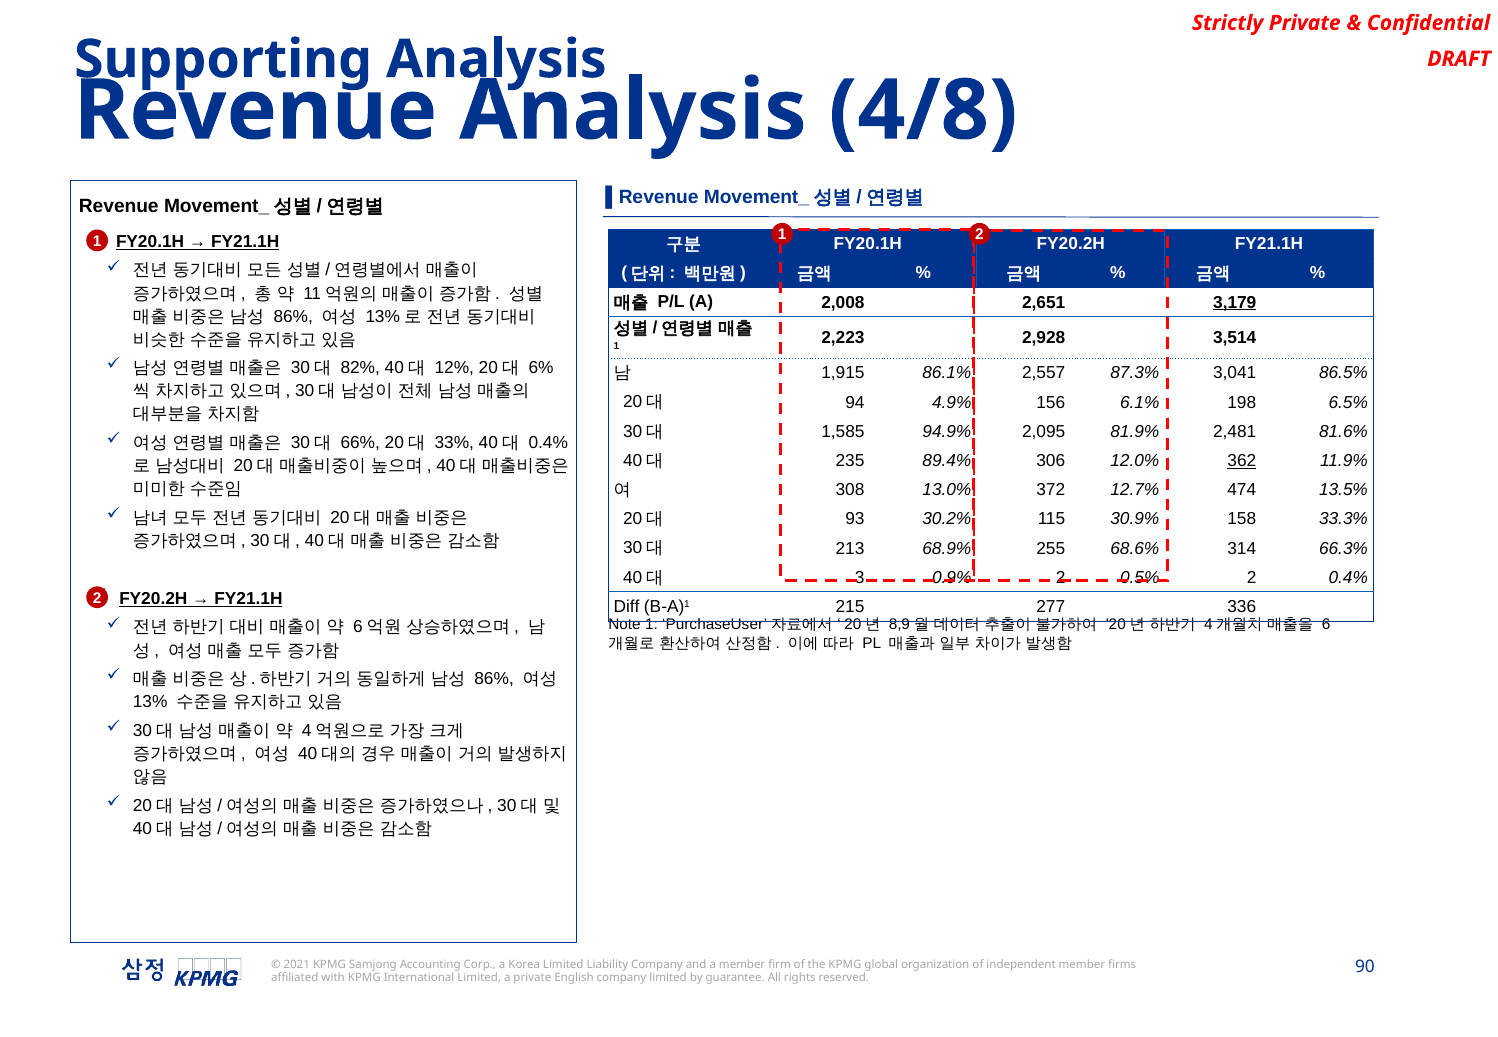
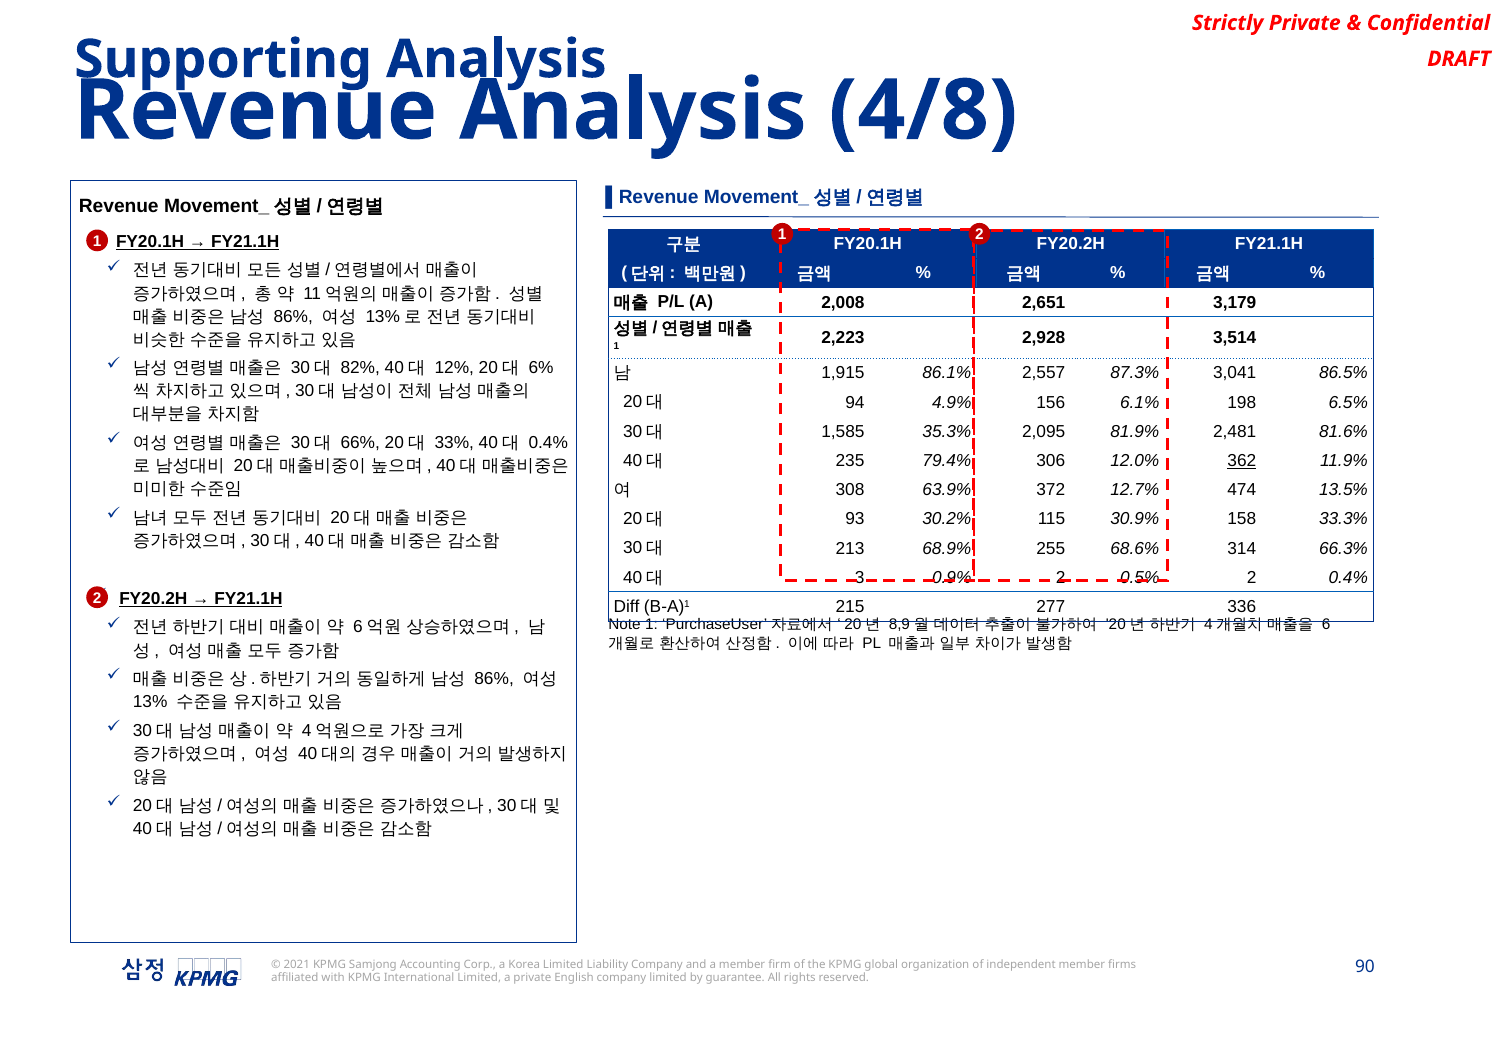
3,179 underline: present -> none (1235, 302)
94.9%: 94.9% -> 35.3% (947, 432)
89.4%: 89.4% -> 79.4% (947, 461)
13.0%: 13.0% -> 63.9% (947, 490)
